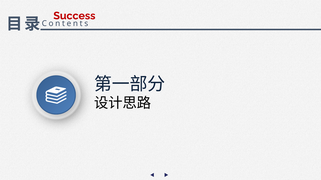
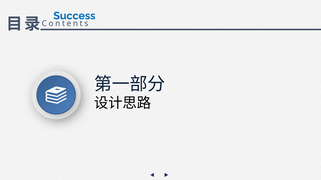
Success colour: red -> blue (74, 16)
